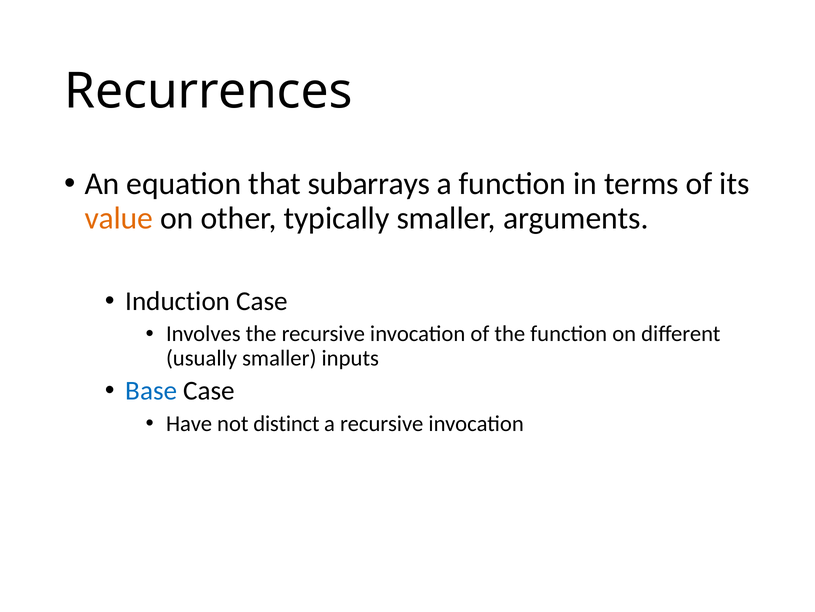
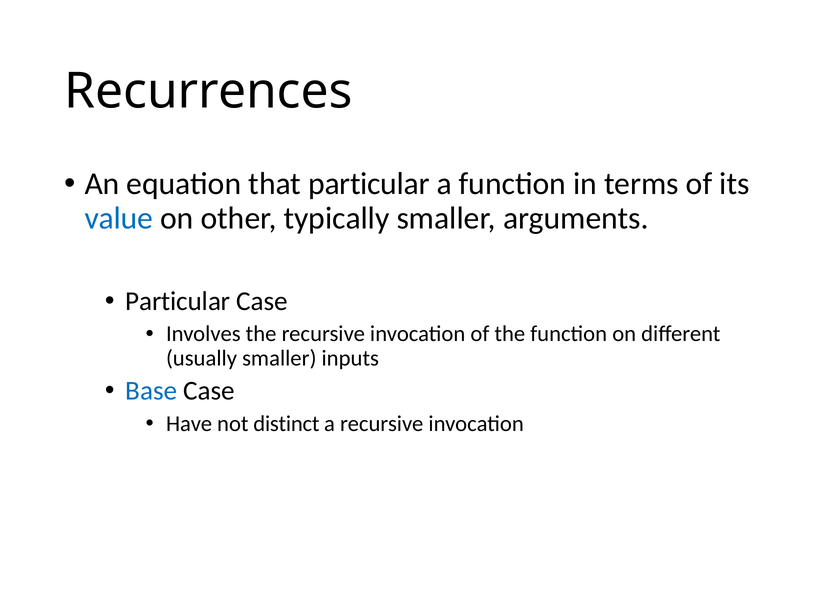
that subarrays: subarrays -> particular (369, 184)
value colour: orange -> blue (119, 218)
Induction: Induction -> Particular (178, 301)
